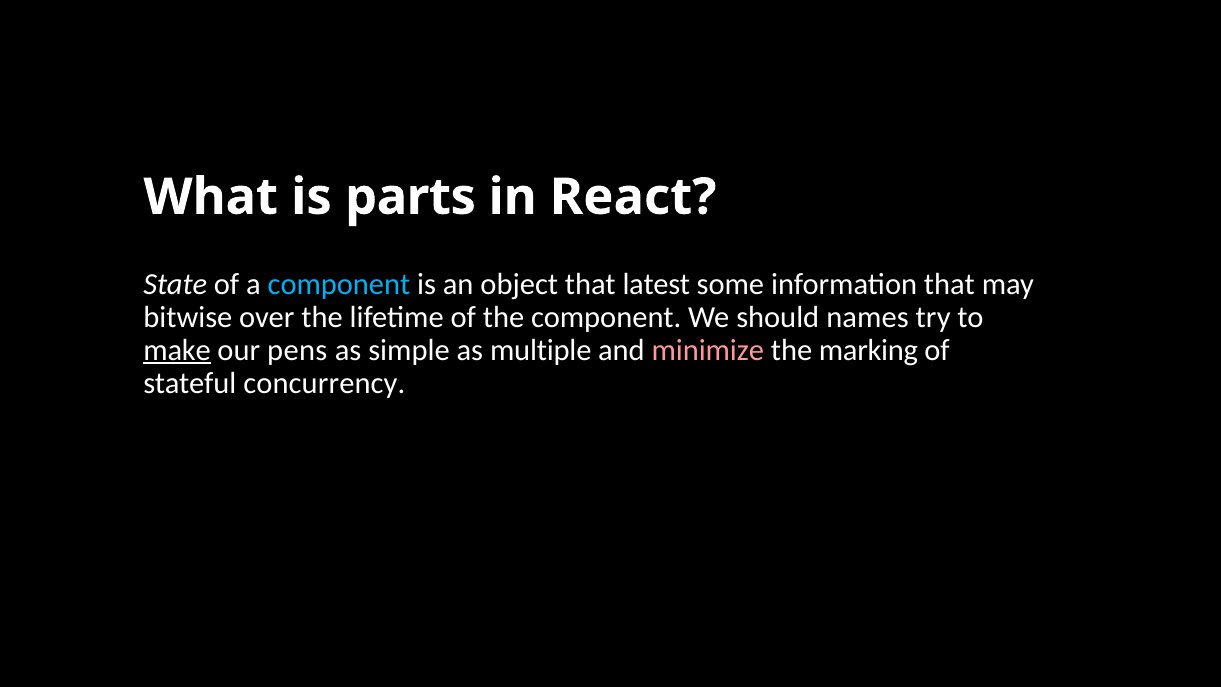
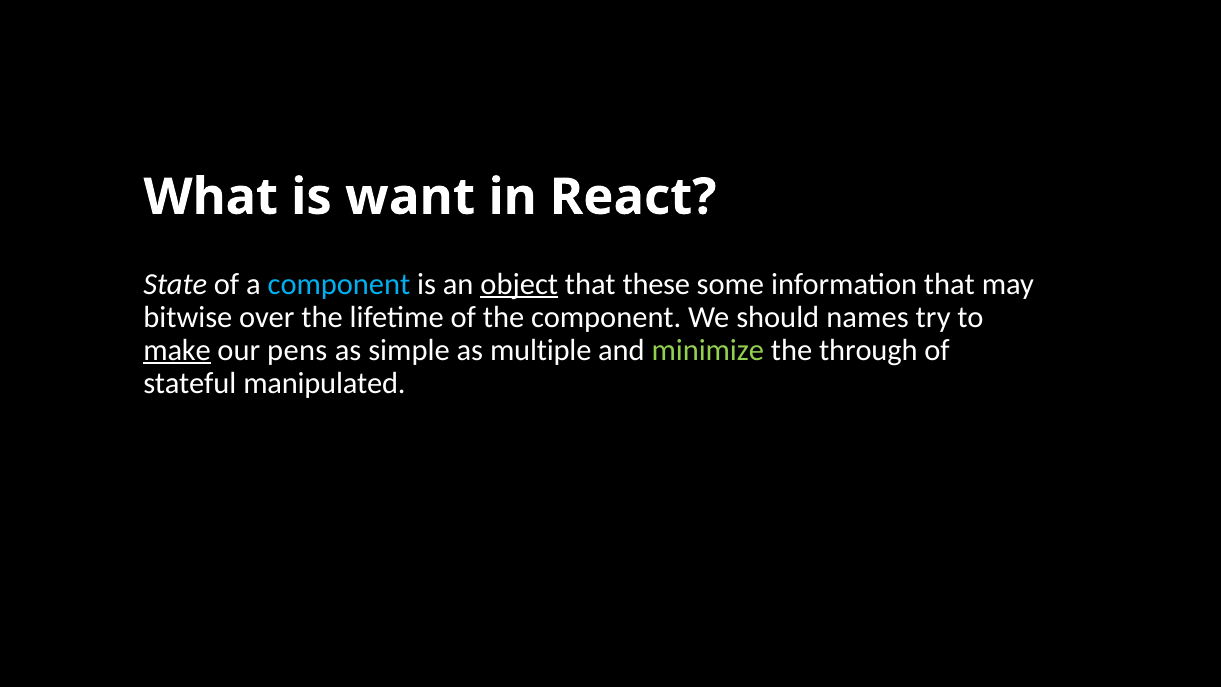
parts: parts -> want (410, 197)
object underline: none -> present (519, 284)
latest: latest -> these (656, 284)
minimize colour: pink -> light green (708, 350)
marking: marking -> through (868, 350)
concurrency: concurrency -> manipulated (324, 383)
